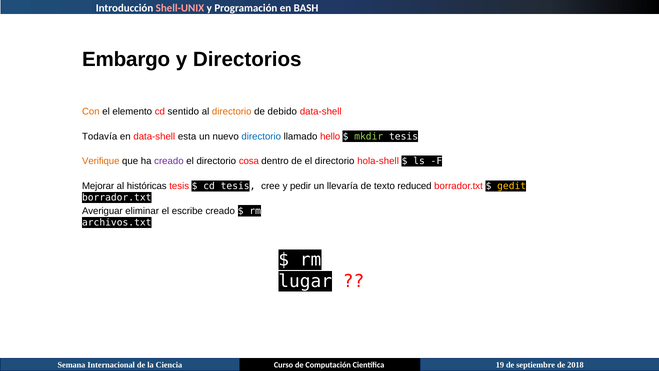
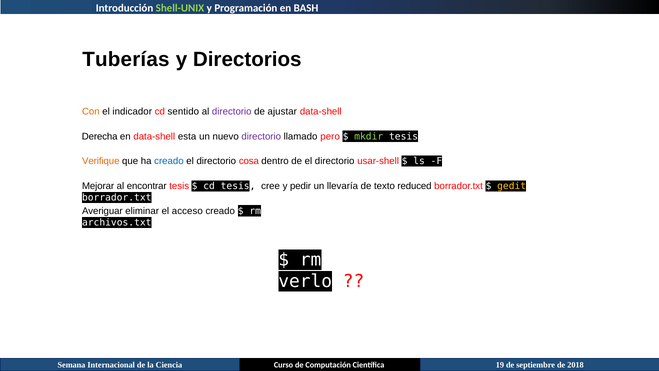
Shell-UNIX colour: pink -> light green (180, 8)
Embargo: Embargo -> Tuberías (126, 59)
elemento: elemento -> indicador (132, 112)
directorio colour: orange -> purple (232, 112)
debido: debido -> ajustar (282, 112)
Todavía: Todavía -> Derecha (100, 136)
directorio colour: blue -> purple (261, 136)
hello: hello -> pero (330, 136)
creado colour: purple -> blue (169, 161)
hola-shell: hola-shell -> usar-shell (378, 161)
históricas: históricas -> encontrar (147, 186)
escribe: escribe -> acceso (187, 211)
lugar: lugar -> verlo (305, 281)
